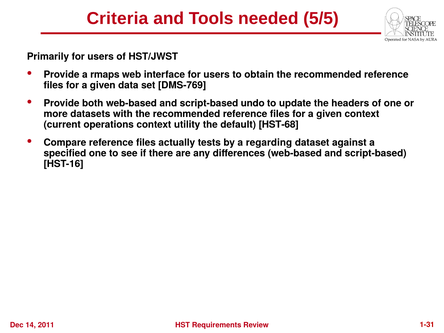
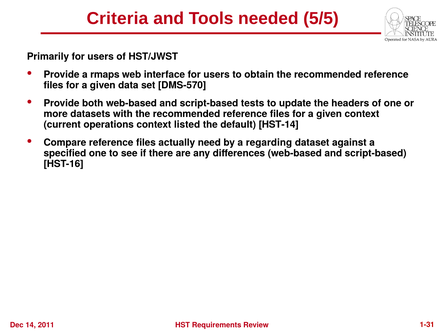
DMS-769: DMS-769 -> DMS-570 (182, 85)
undo: undo -> tests (253, 103)
utility: utility -> listed (187, 125)
HST-68: HST-68 -> HST-14 (279, 125)
tests: tests -> need (209, 143)
